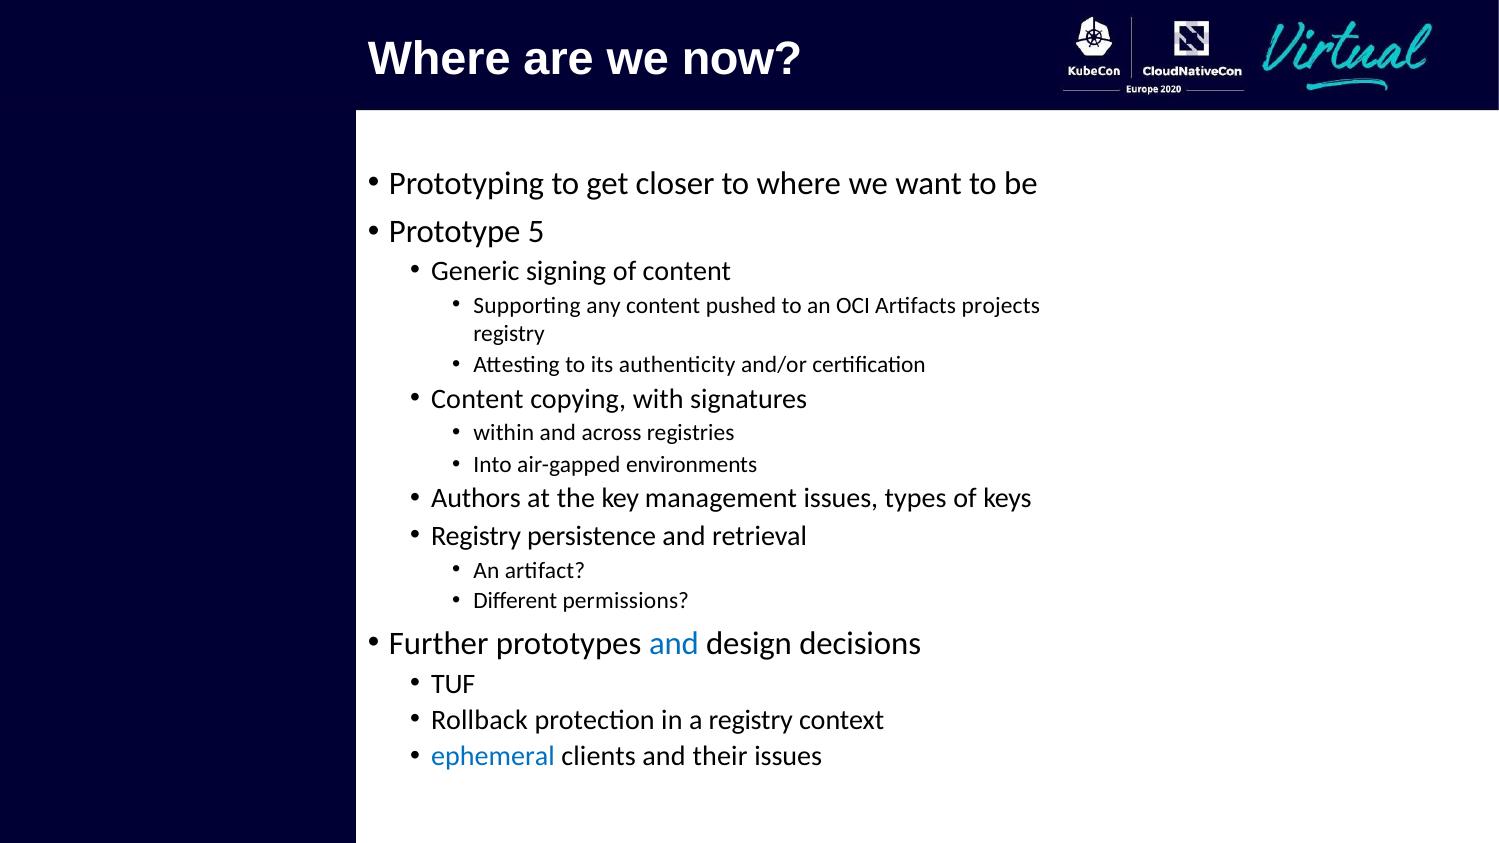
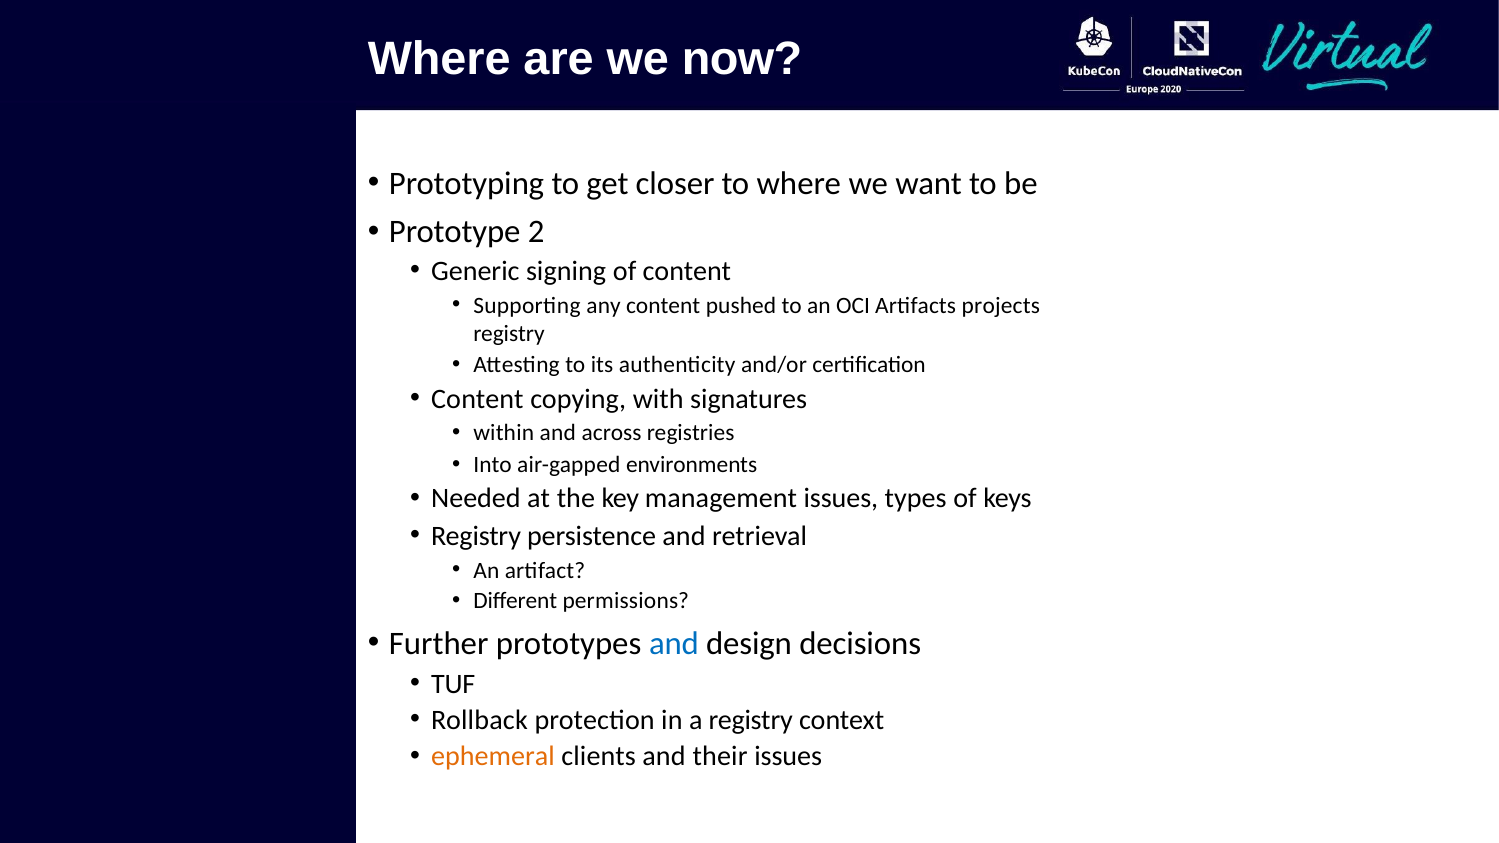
5: 5 -> 2 (536, 232)
Authors: Authors -> Needed (476, 499)
ephemeral colour: blue -> orange (493, 757)
